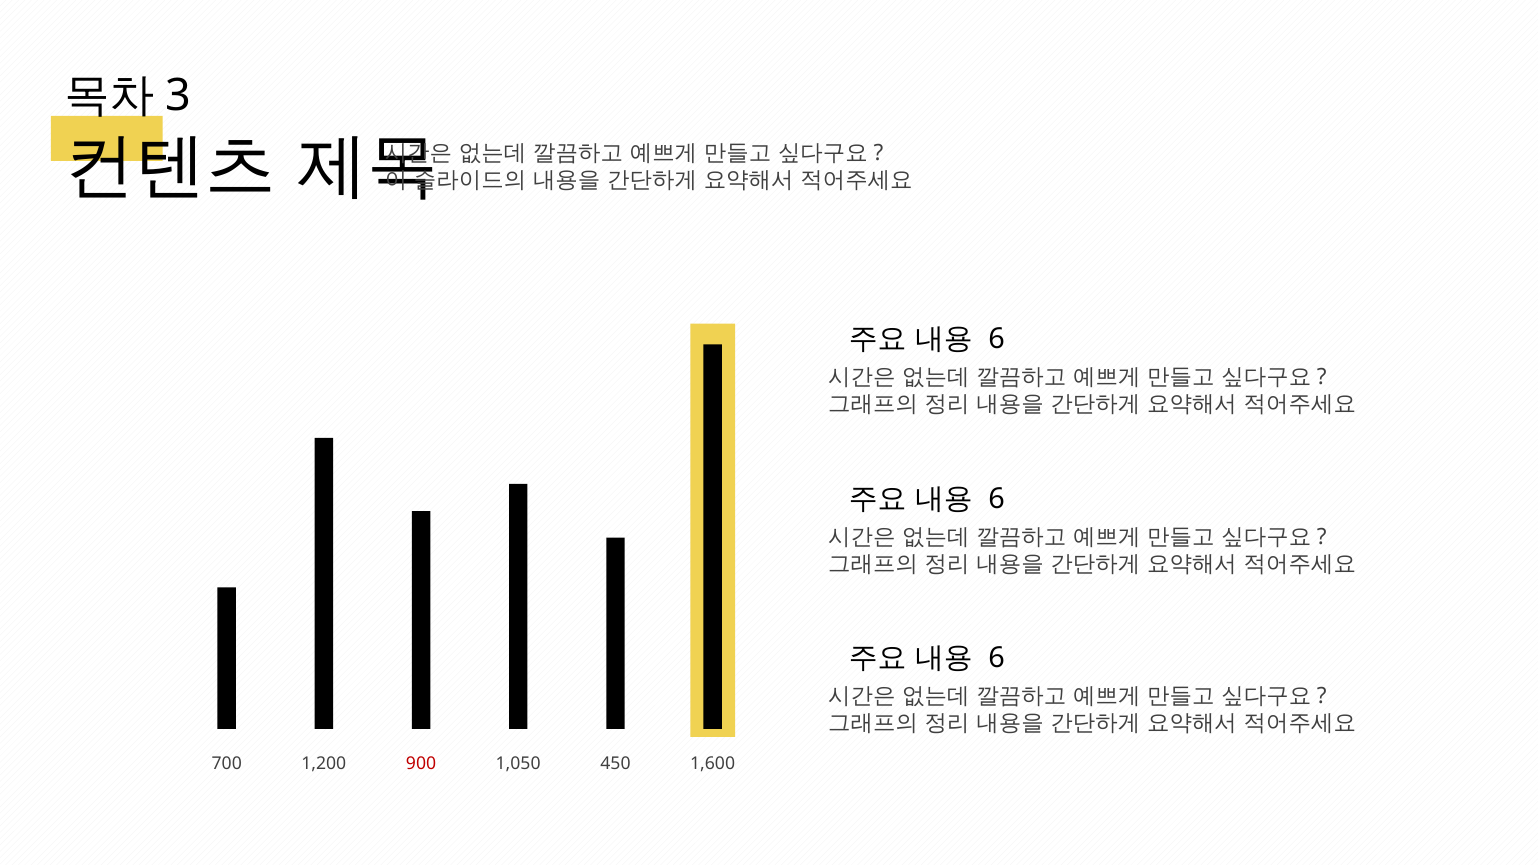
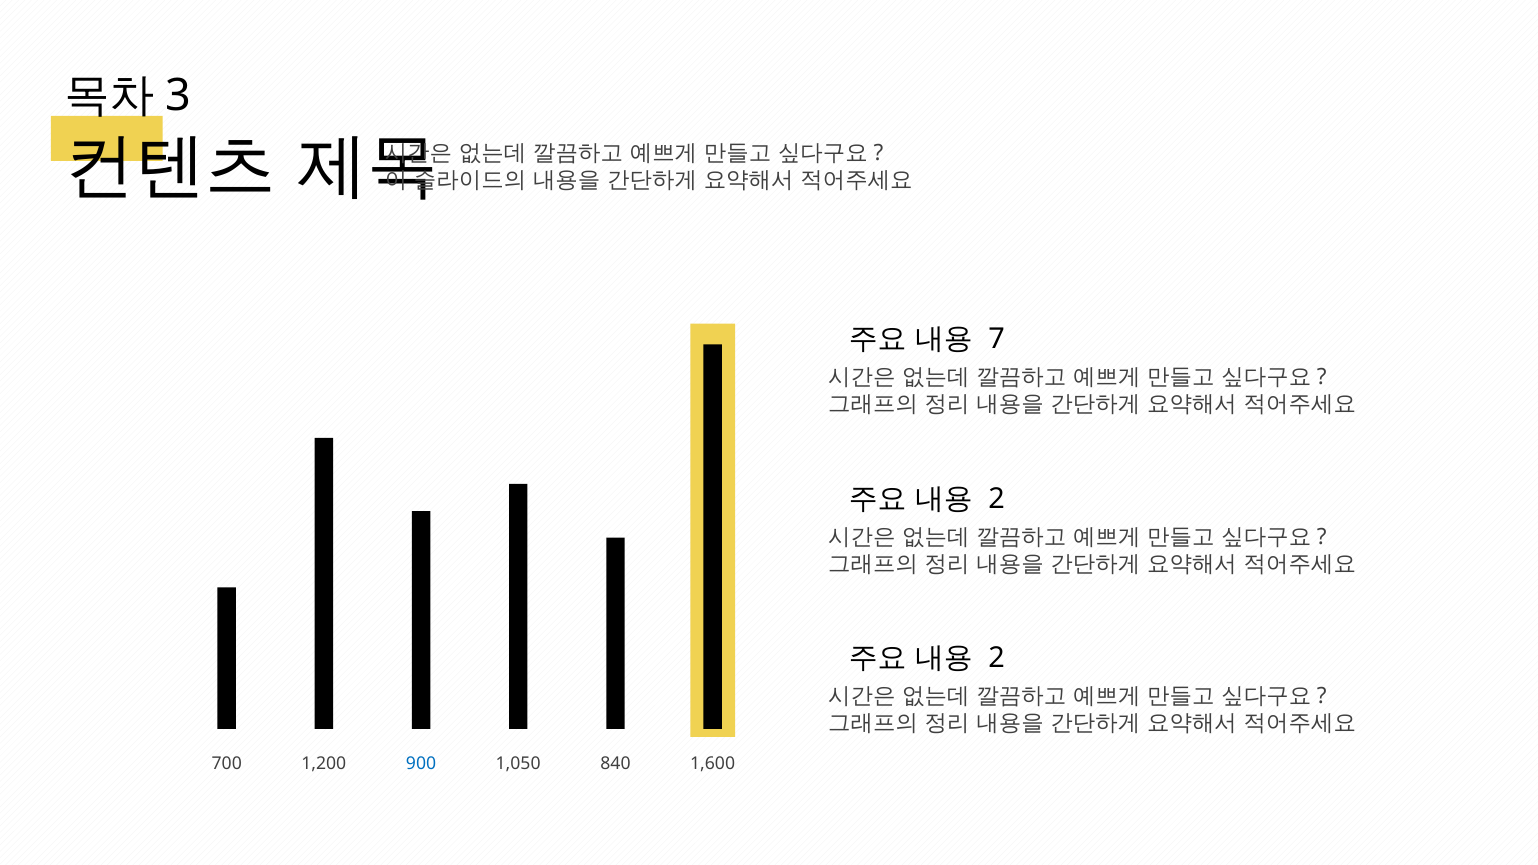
6: 6 -> 7 (997, 339)
6: 6 -> 2 (997, 499)
6: 6 -> 2 (997, 658)
900 colour: red -> blue (421, 764)
450: 450 -> 840 (615, 764)
